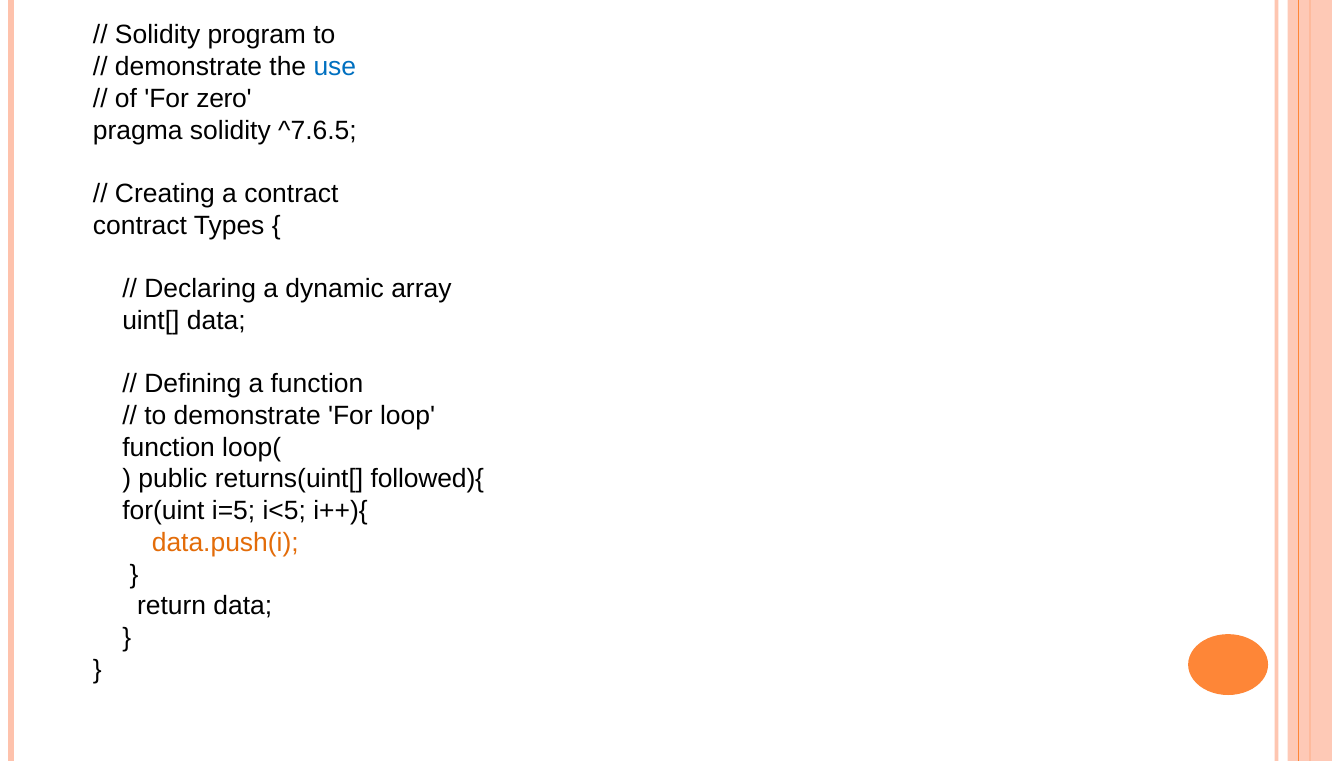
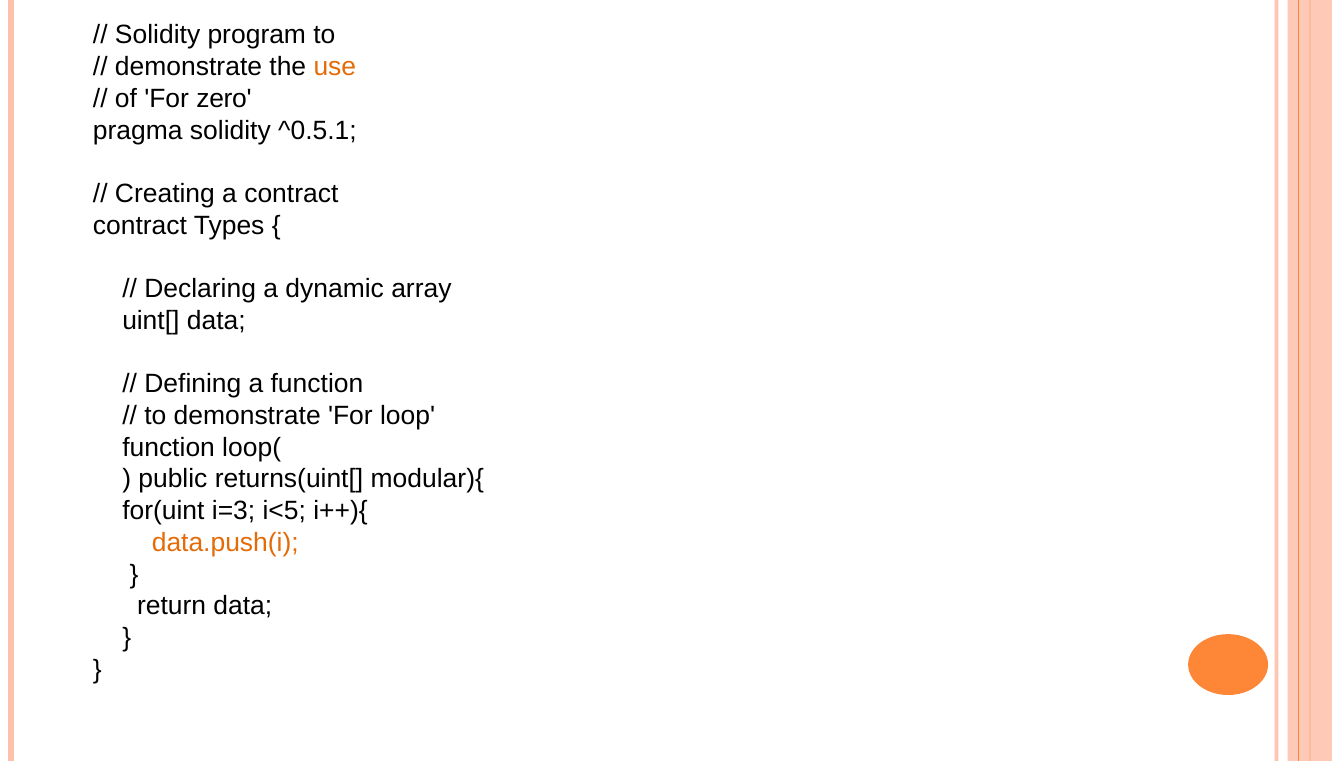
use colour: blue -> orange (335, 67)
^7.6.5: ^7.6.5 -> ^0.5.1 (317, 130)
followed){: followed){ -> modular){ (427, 479)
i=5: i=5 -> i=3 (234, 511)
